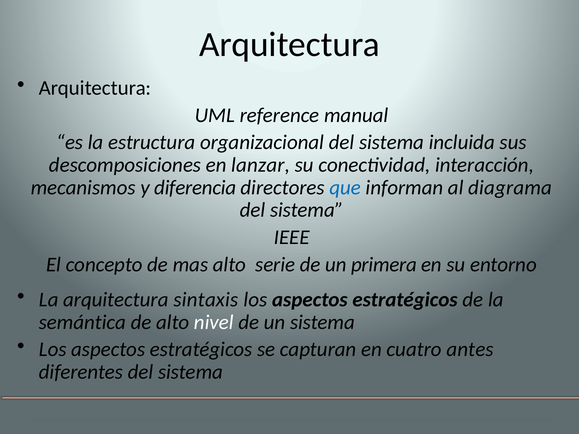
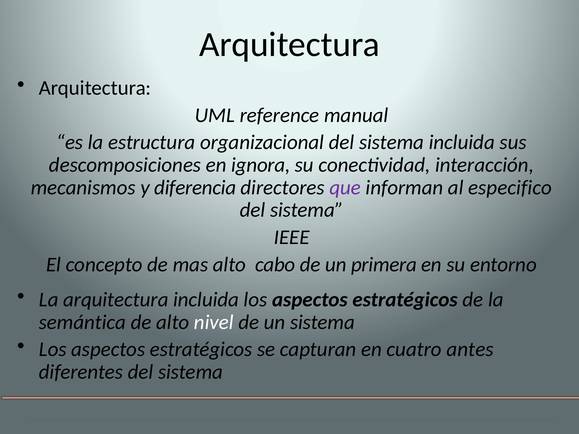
lanzar: lanzar -> ignora (261, 165)
que colour: blue -> purple (345, 188)
diagrama: diagrama -> especifico (510, 188)
serie: serie -> cabo (275, 265)
arquitectura sintaxis: sintaxis -> incluida (206, 300)
